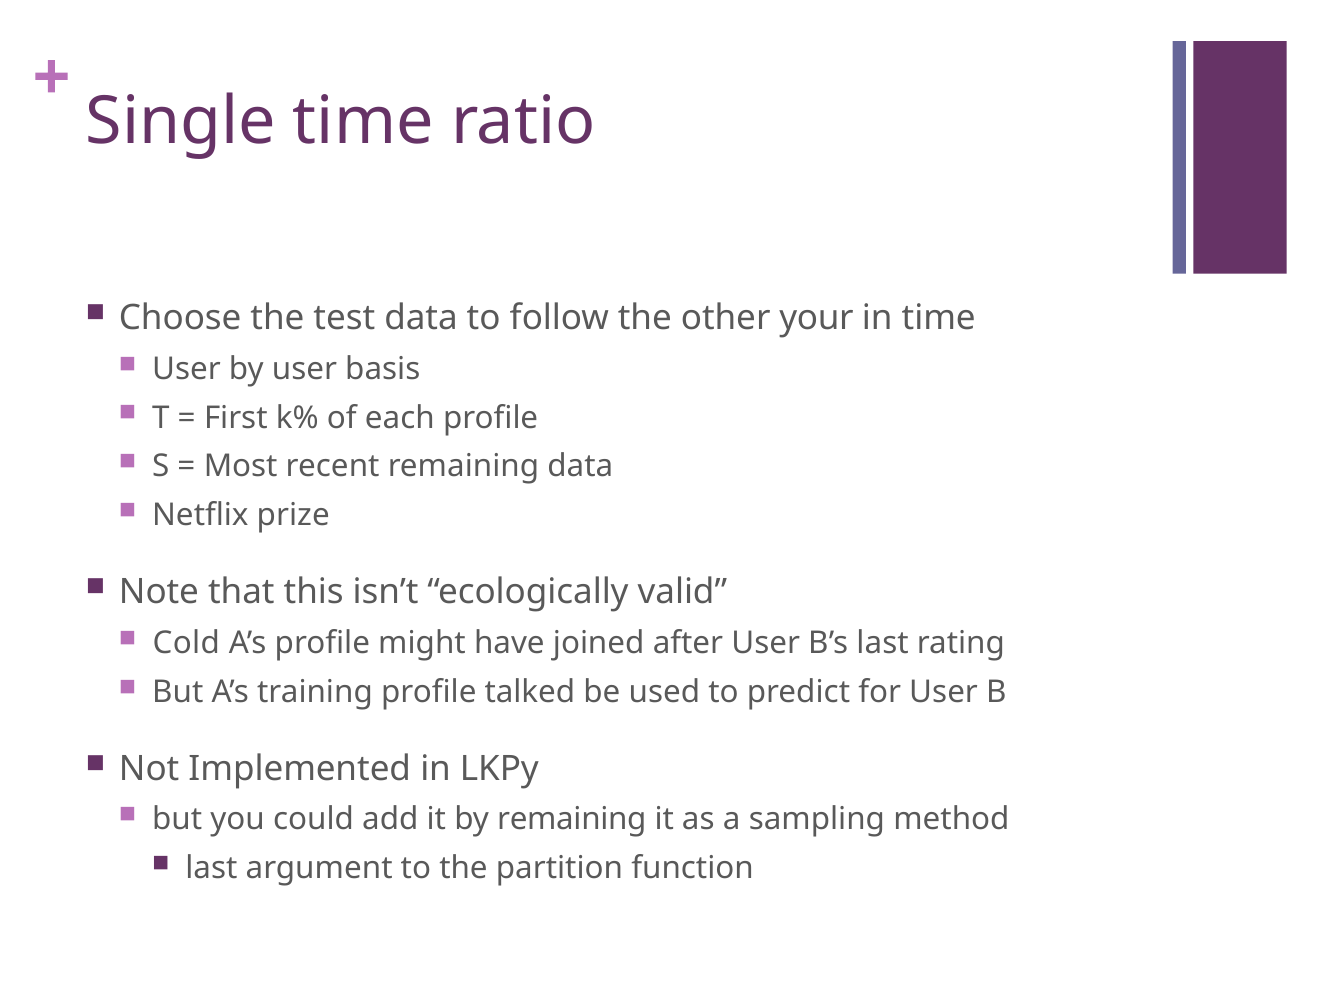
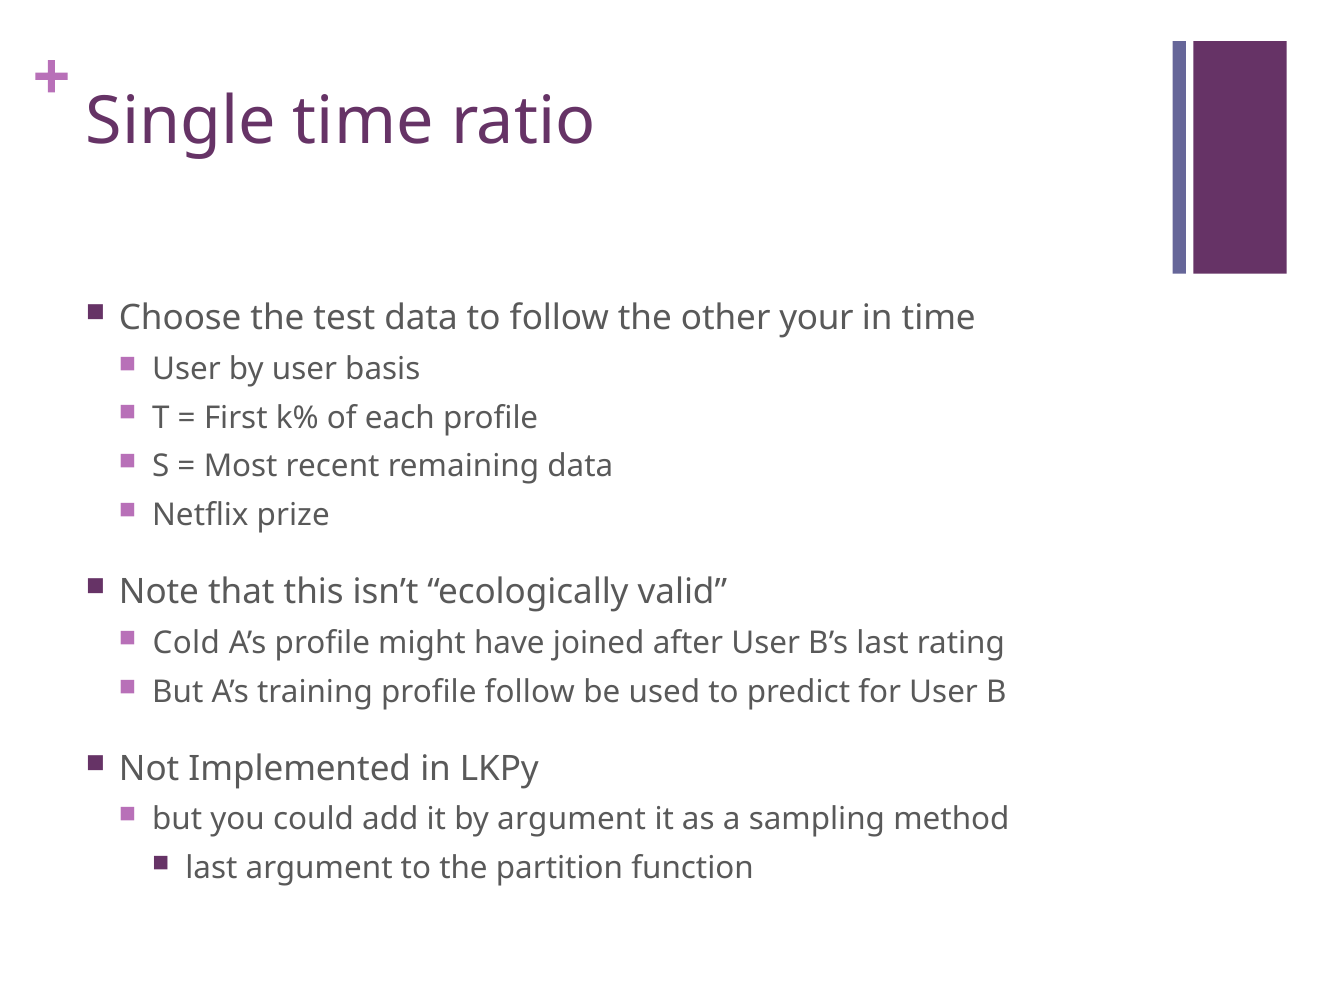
profile talked: talked -> follow (530, 692)
by remaining: remaining -> argument (572, 819)
